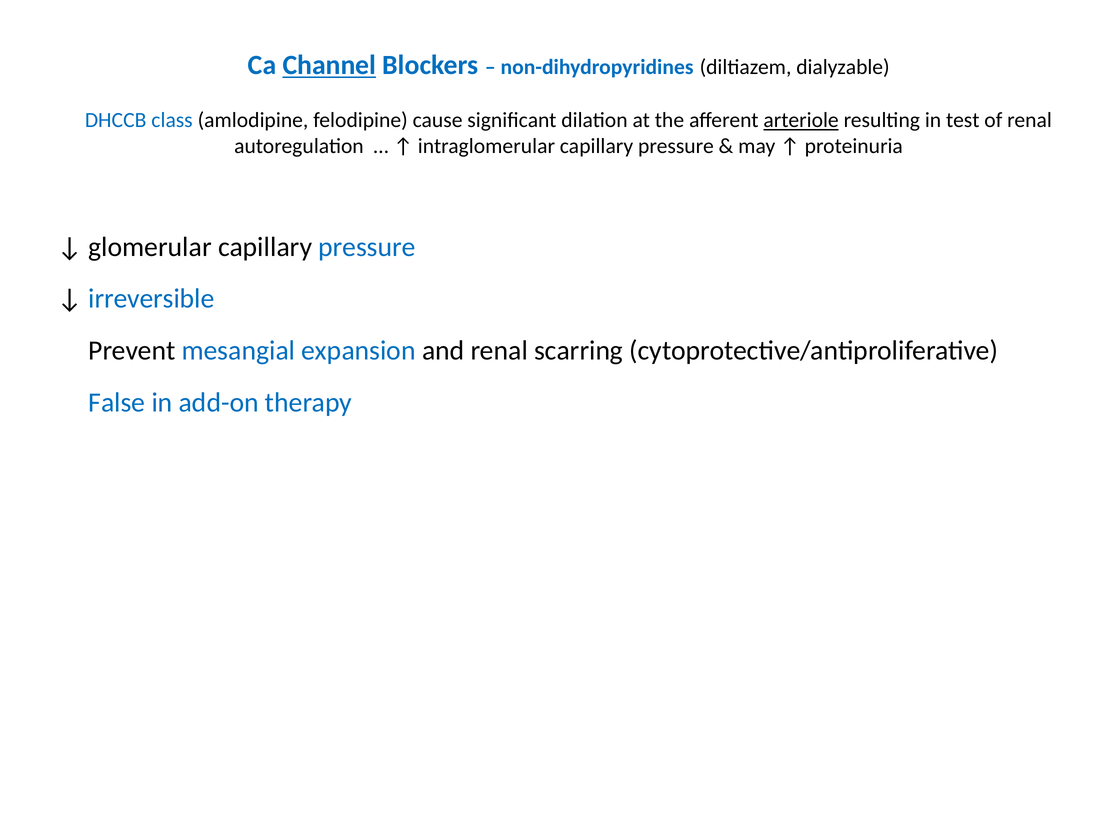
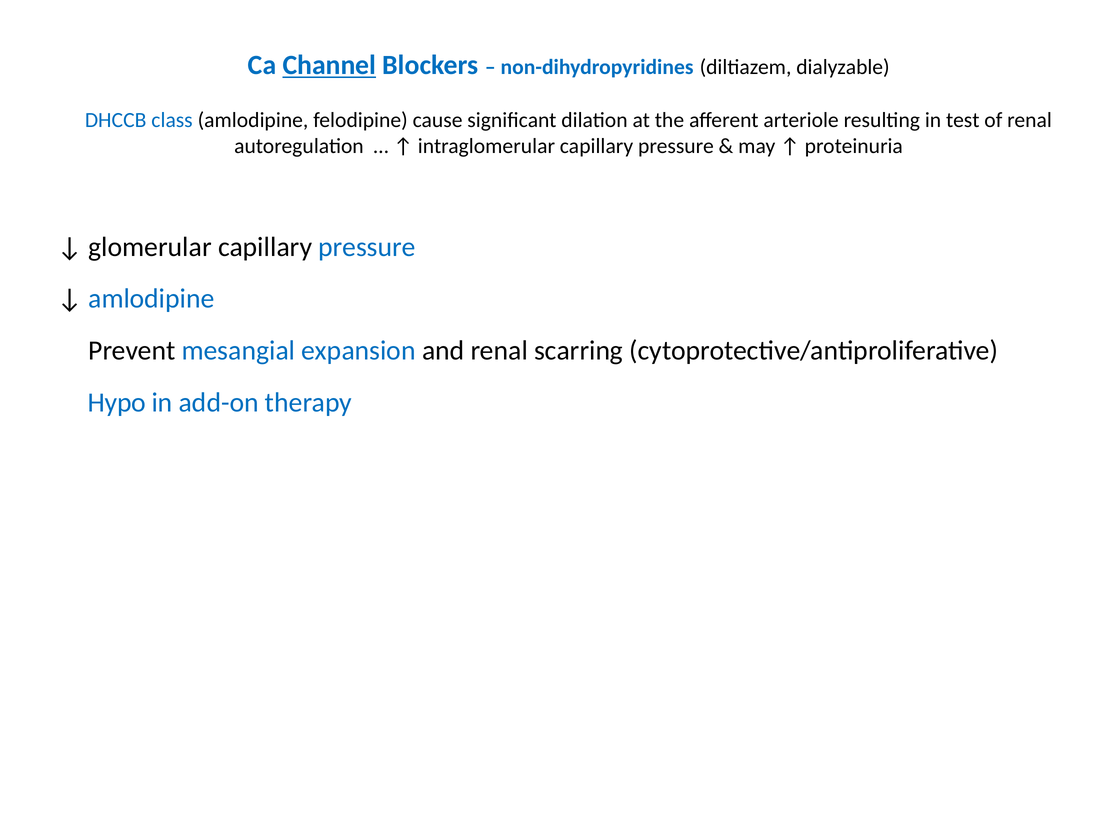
arteriole underline: present -> none (801, 120)
irreversible: irreversible -> amlodipine (151, 299)
False: False -> Hypo (117, 402)
